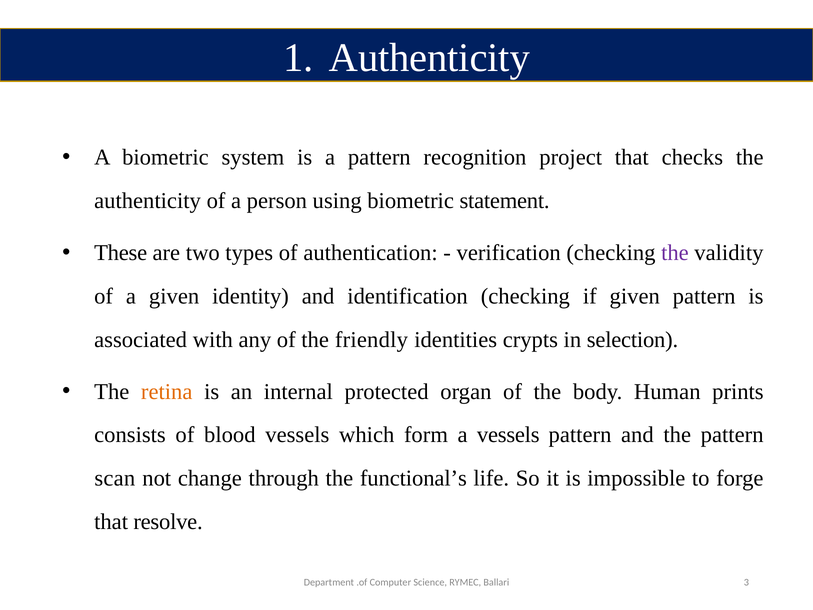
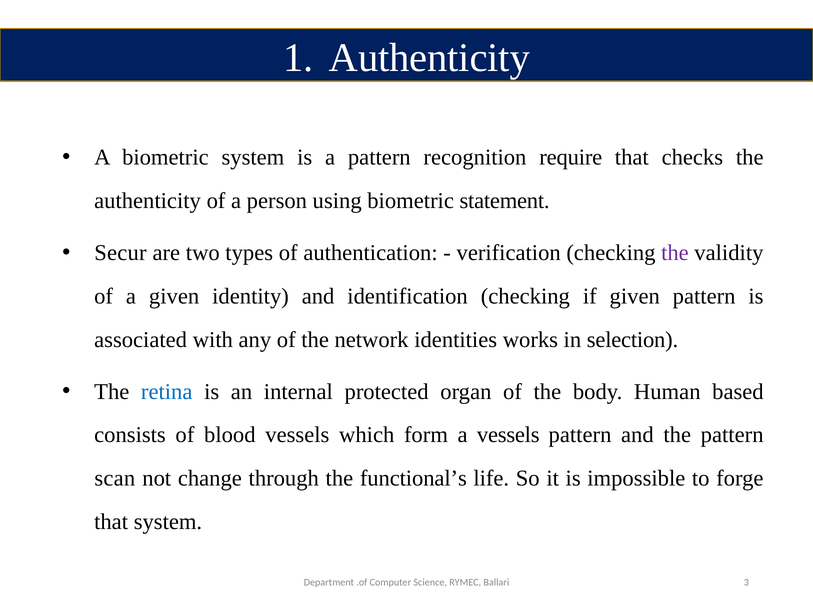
project: project -> require (571, 157)
These: These -> Secur (120, 253)
friendly: friendly -> network (372, 340)
crypts: crypts -> works (530, 340)
retina colour: orange -> blue (167, 391)
prints: prints -> based (738, 391)
that resolve: resolve -> system (168, 522)
